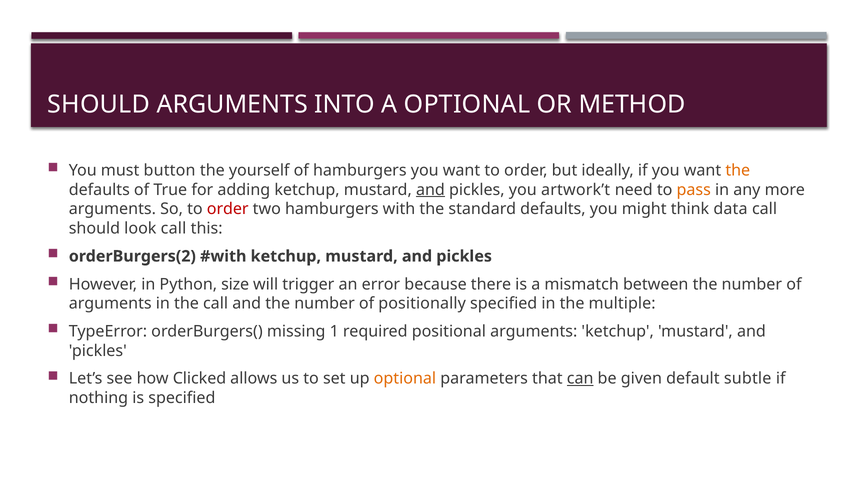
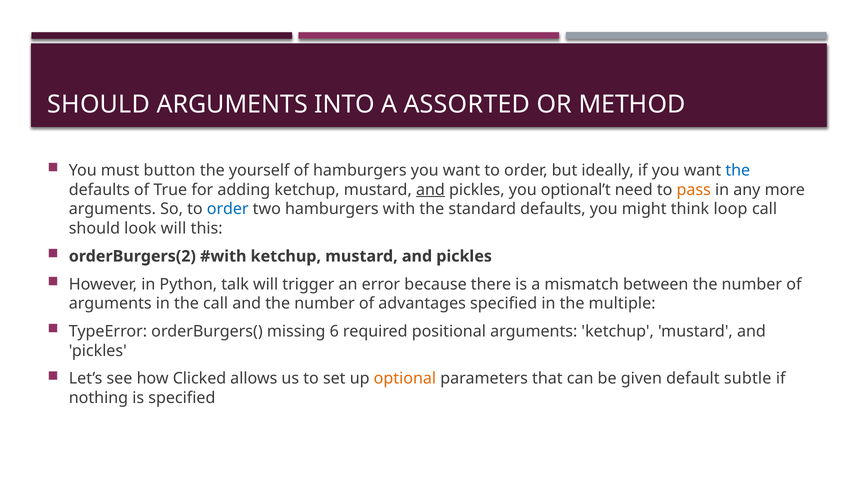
A OPTIONAL: OPTIONAL -> ASSORTED (467, 104)
the colour: orange -> blue (738, 170)
artwork’t: artwork’t -> optional’t (576, 190)
order colour: red -> blue (228, 209)
data: data -> loop (730, 209)
look call: call -> will (174, 228)
size: size -> talk (235, 284)
positionally: positionally -> advantages (422, 303)
1: 1 -> 6 (334, 331)
can underline: present -> none (580, 378)
